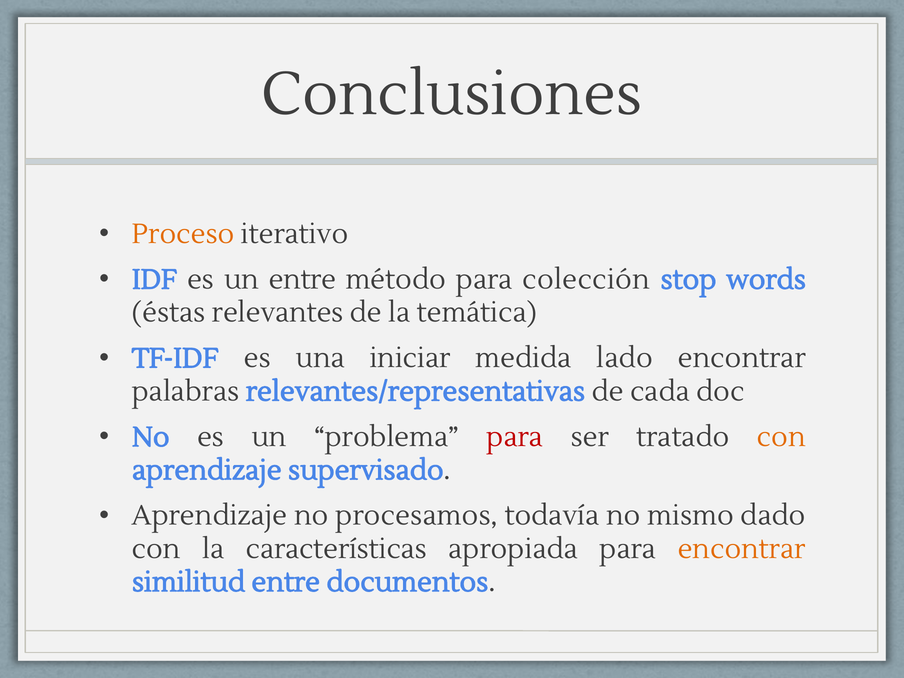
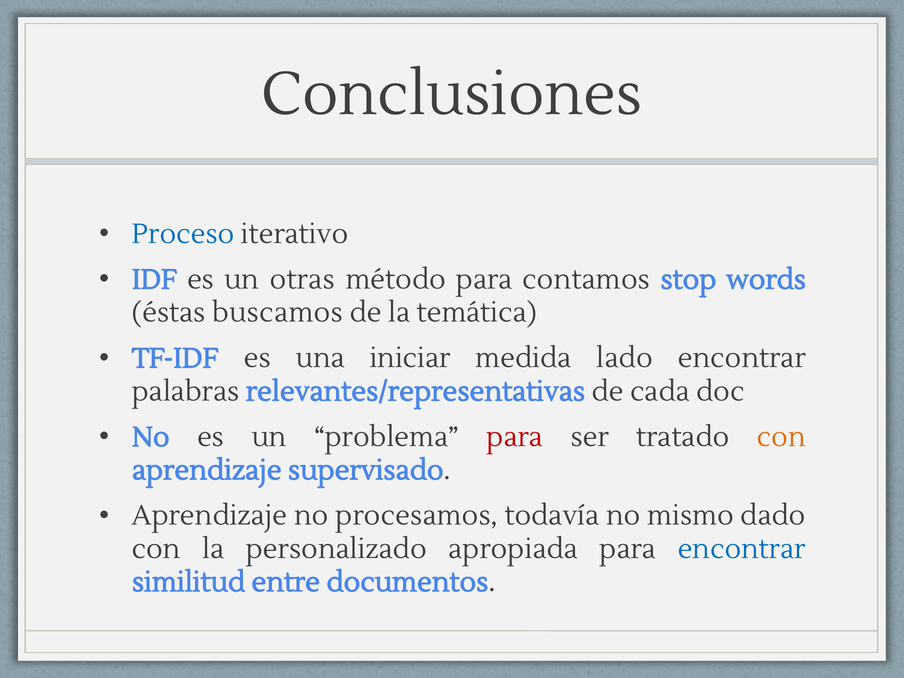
Proceso colour: orange -> blue (183, 234)
un entre: entre -> otras (302, 280)
colección: colección -> contamos (586, 280)
relevantes: relevantes -> buscamos (278, 313)
características: características -> personalizado (336, 549)
encontrar colour: orange -> blue (742, 549)
